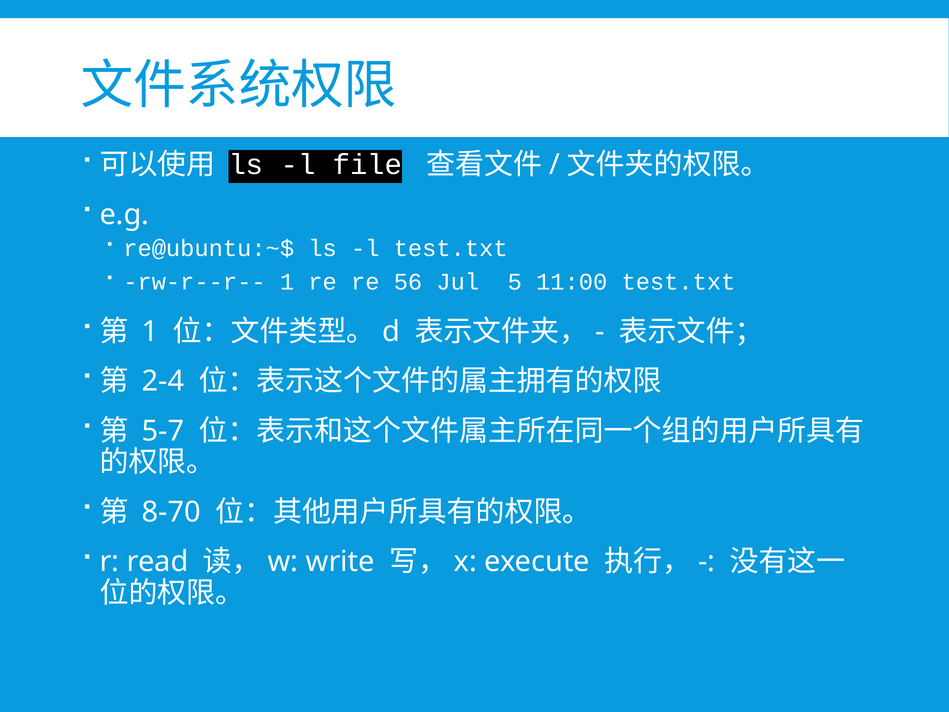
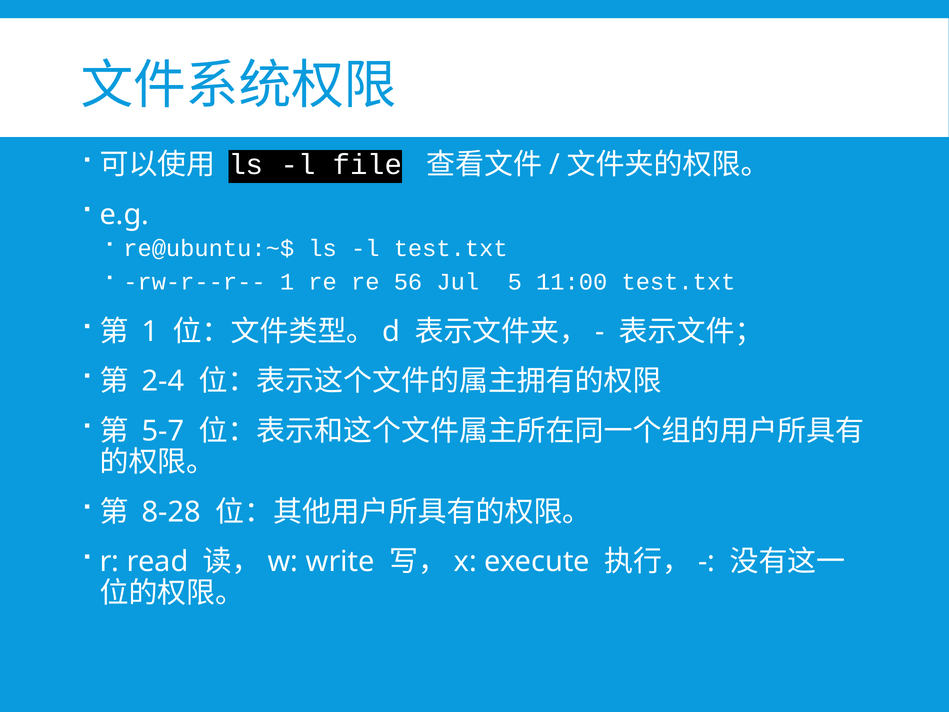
8-70: 8-70 -> 8-28 (171, 512)
